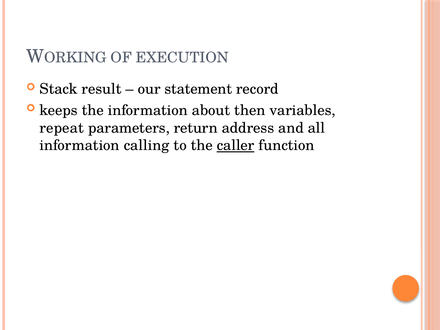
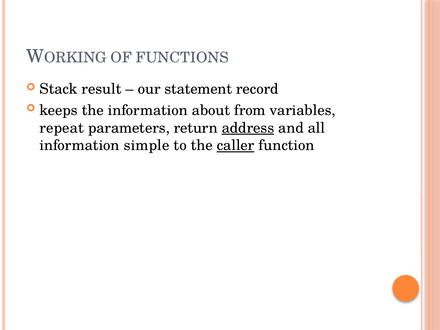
EXECUTION: EXECUTION -> FUNCTIONS (182, 58)
then: then -> from (250, 110)
address underline: none -> present (248, 128)
calling: calling -> simple (147, 145)
